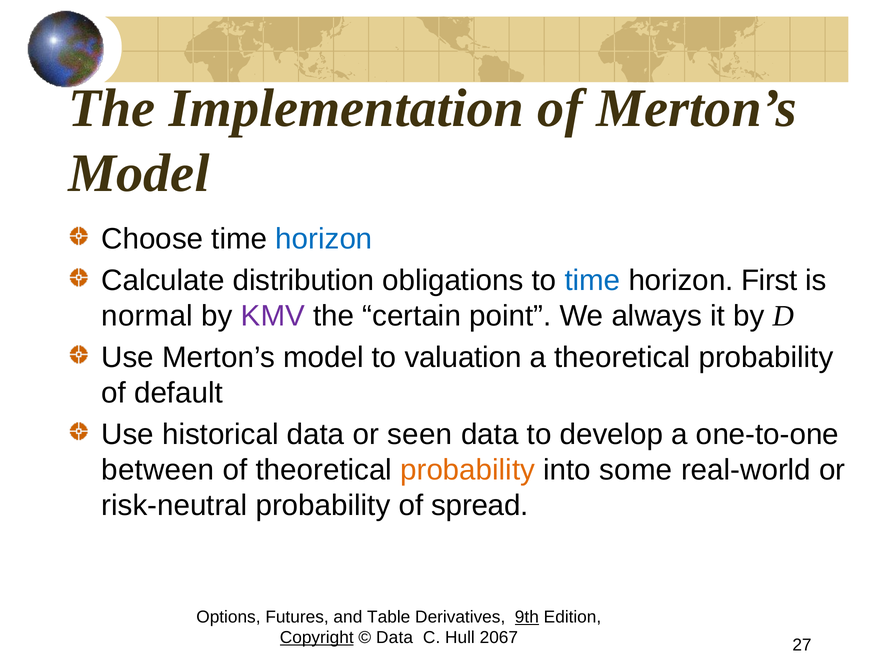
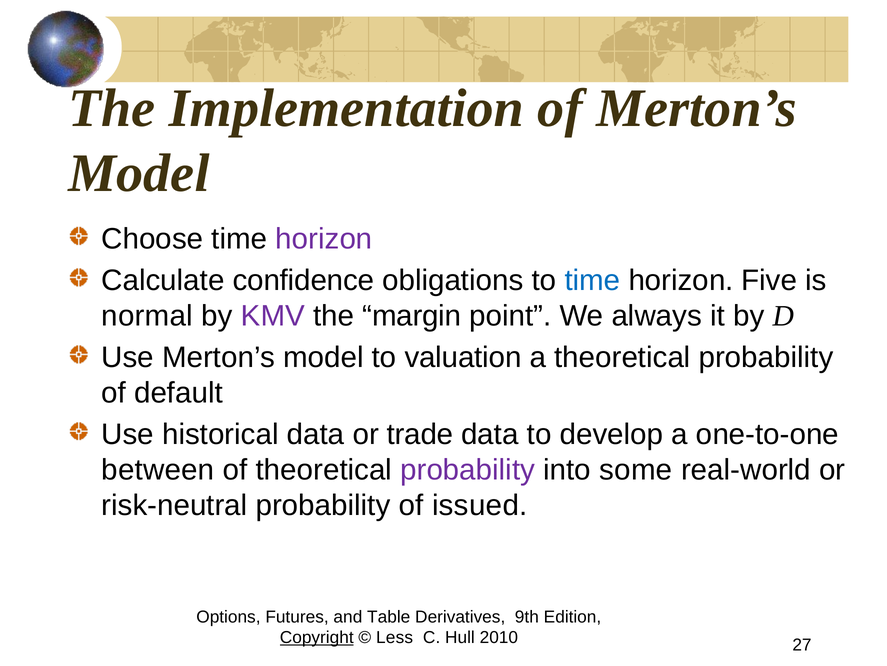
horizon colour: blue -> purple (324, 239)
distribution: distribution -> confidence (303, 280)
First: First -> Five (769, 280)
certain: certain -> margin (412, 315)
seen: seen -> trade (420, 434)
probability colour: orange -> purple (468, 469)
spread: spread -> issued (480, 505)
9th underline: present -> none (527, 616)
Data: Data -> Less (395, 637)
2067: 2067 -> 2010 (499, 637)
